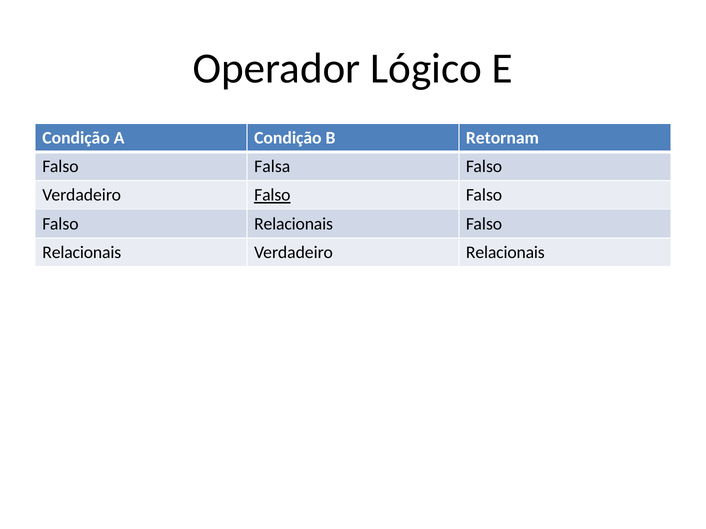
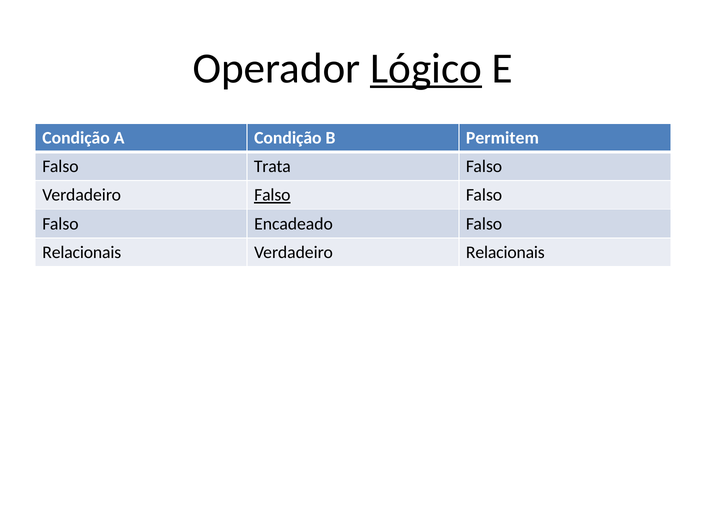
Lógico underline: none -> present (426, 68)
Retornam: Retornam -> Permitem (502, 138)
Falsa: Falsa -> Trata (272, 167)
Relacionais: Relacionais -> Encadeado (294, 224)
